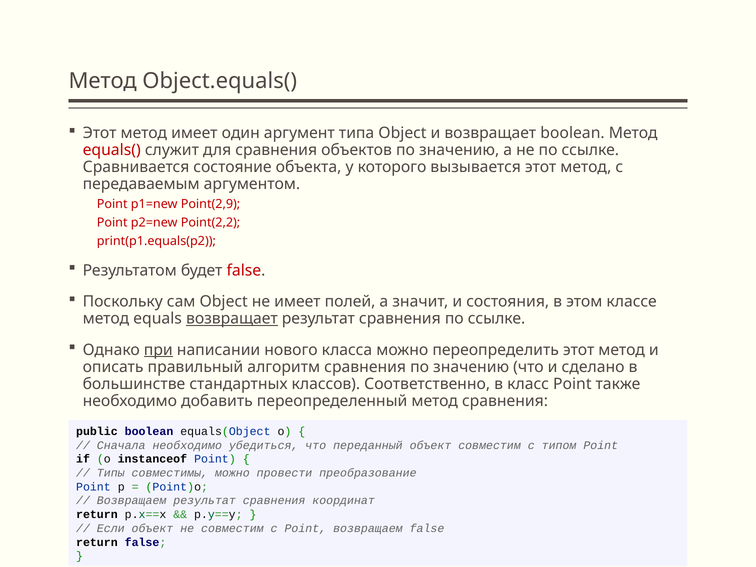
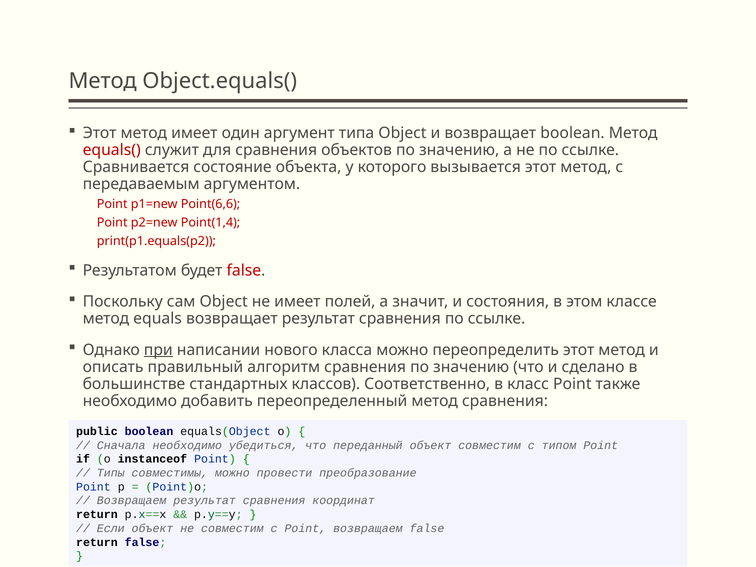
Point(2,9: Point(2,9 -> Point(6,6 (211, 204)
Point(2,2: Point(2,2 -> Point(1,4 (211, 223)
возвращает underline: present -> none (232, 319)
